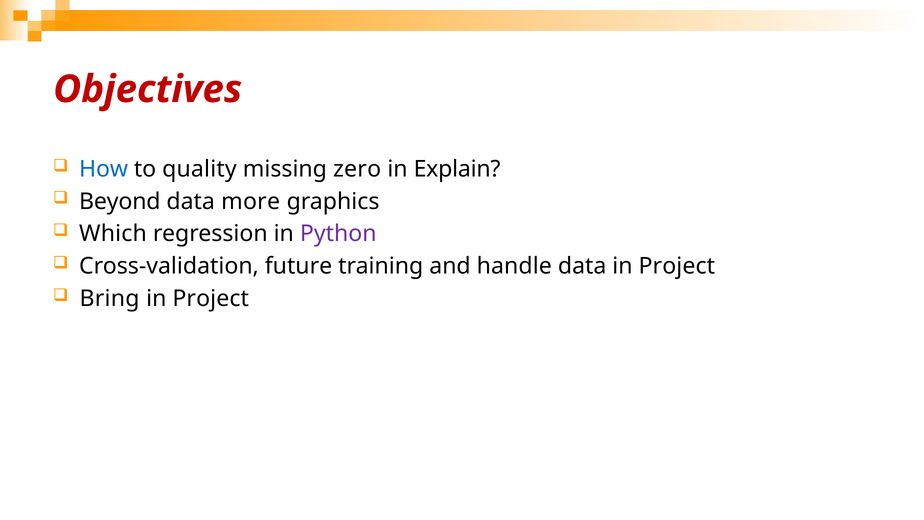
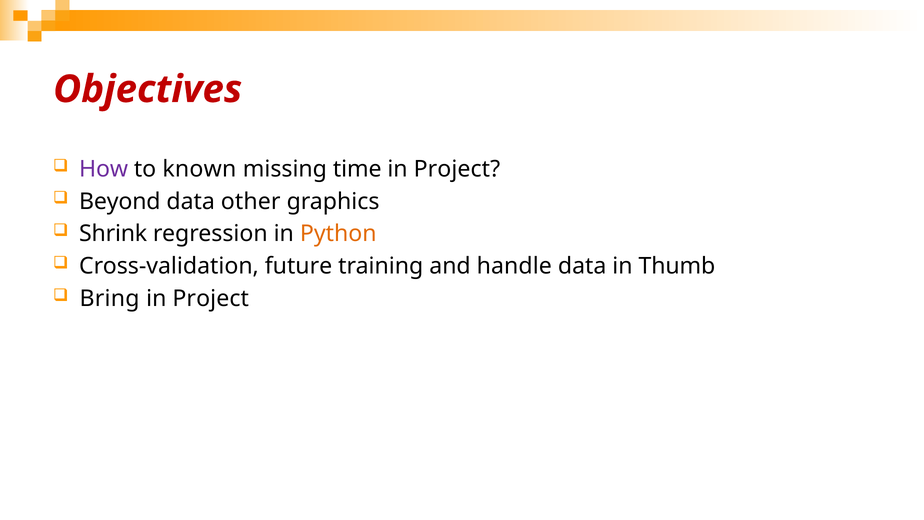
How colour: blue -> purple (104, 169)
quality: quality -> known (199, 169)
zero: zero -> time (357, 169)
Explain: Explain -> Project (457, 169)
more: more -> other (251, 201)
Which: Which -> Shrink (113, 234)
Python colour: purple -> orange (338, 234)
data in Project: Project -> Thumb (677, 266)
